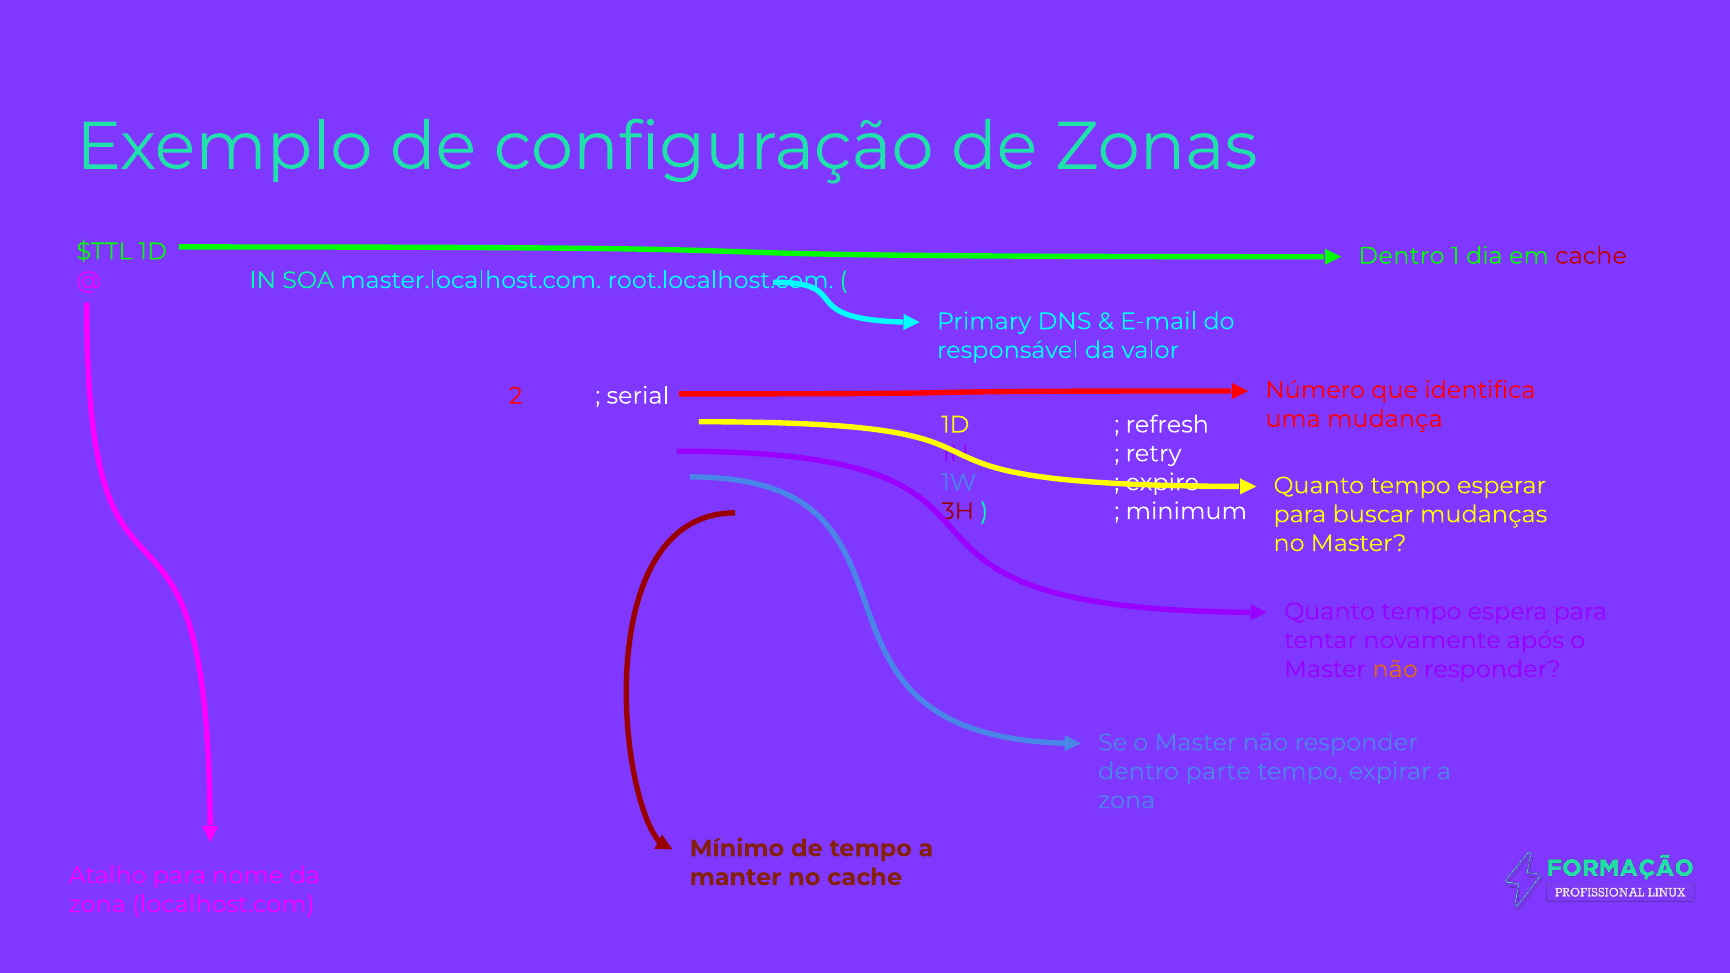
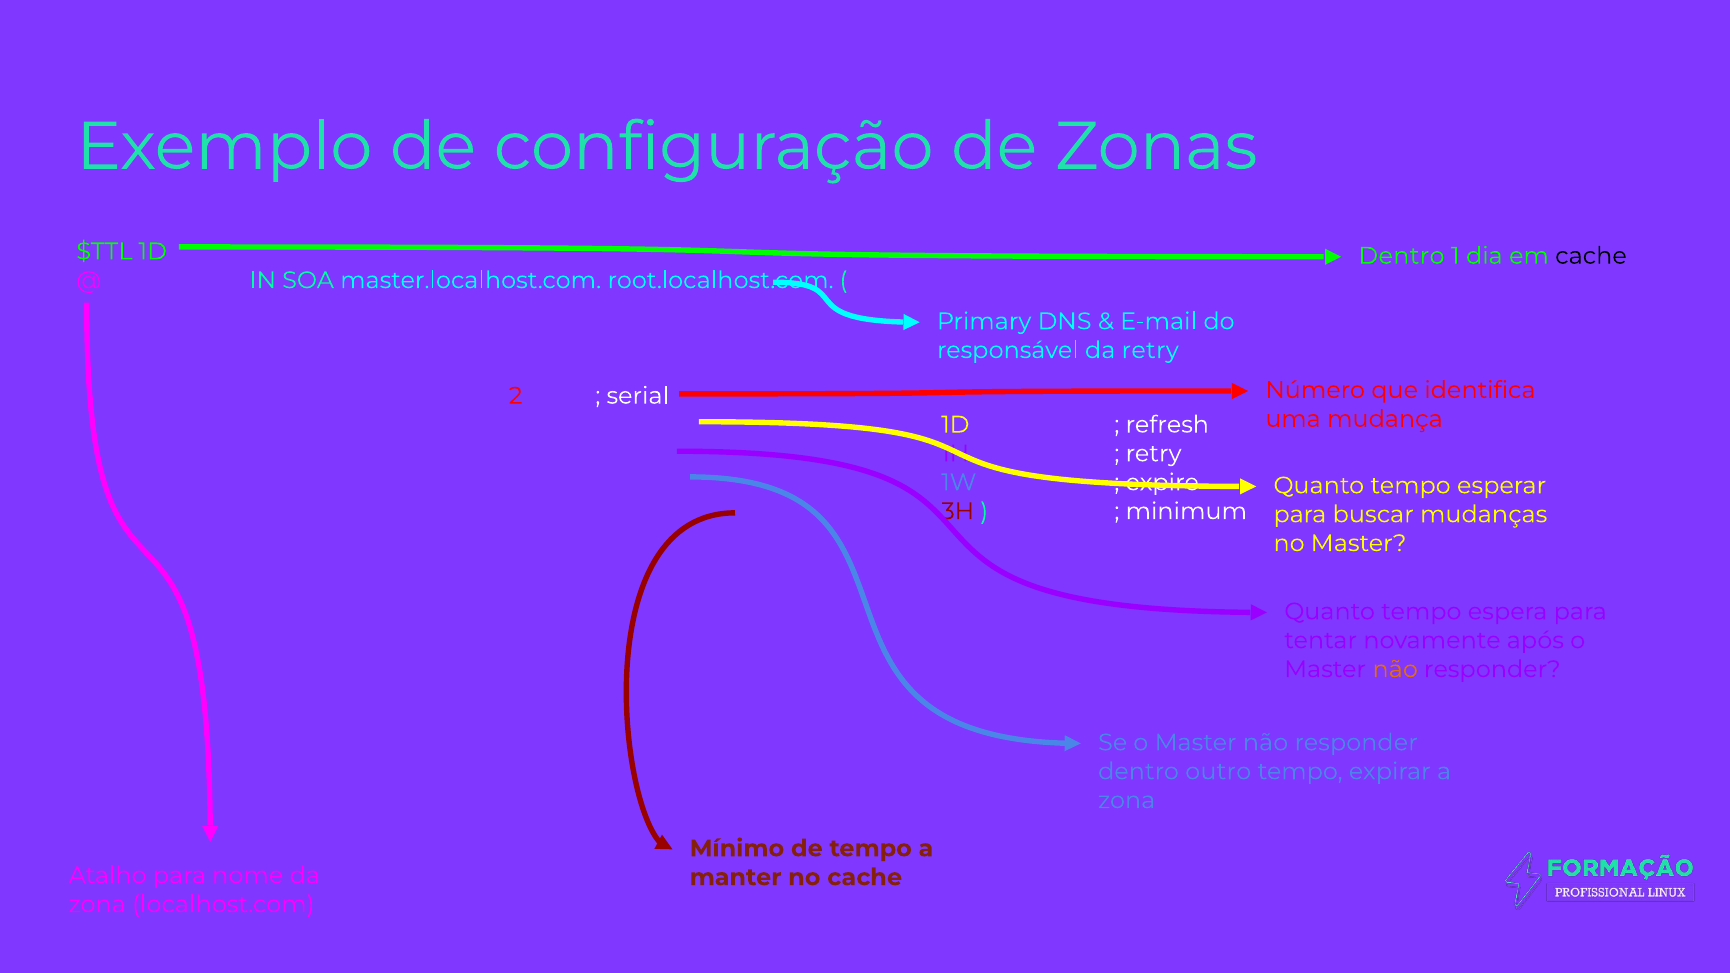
cache colour: red -> black (1591, 256)
da valor: valor -> retry (1150, 350)
parte: parte -> outro (1218, 772)
